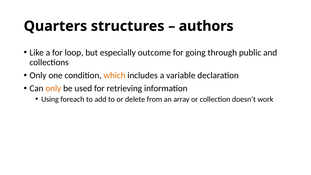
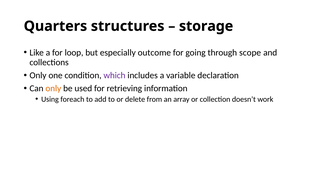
authors: authors -> storage (206, 26)
public: public -> scope (250, 53)
which colour: orange -> purple (115, 75)
